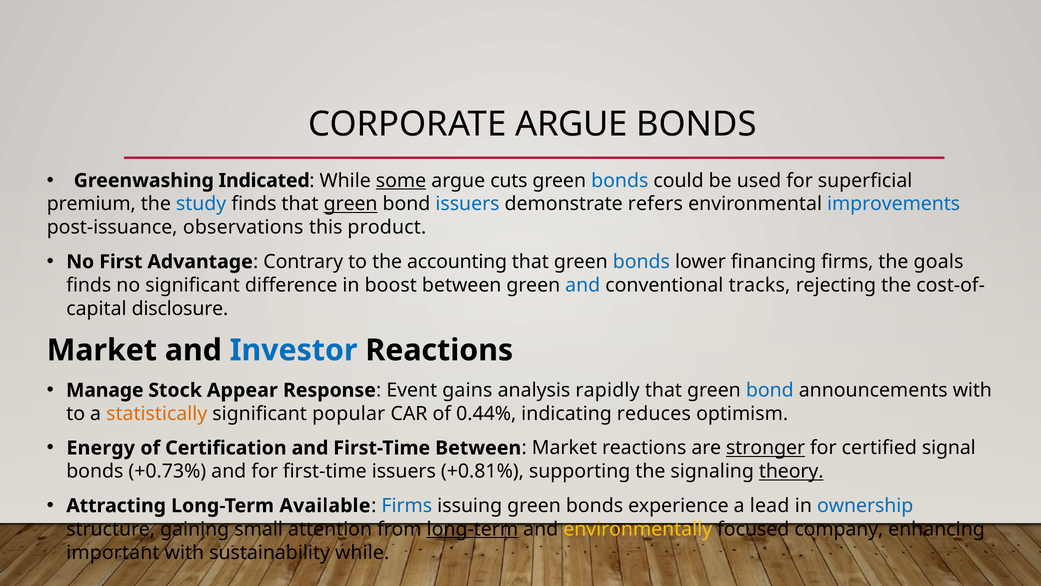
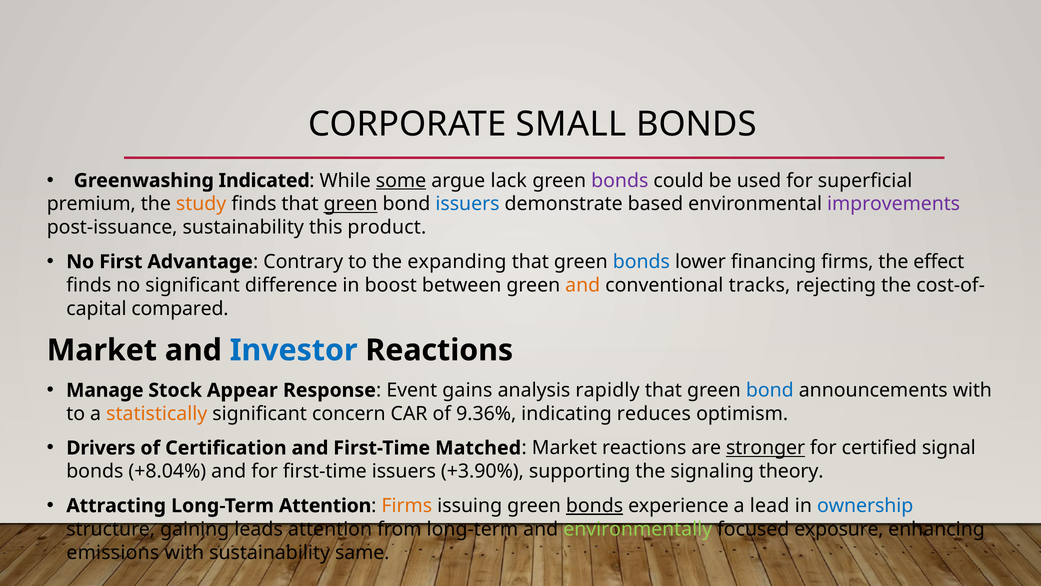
CORPORATE ARGUE: ARGUE -> SMALL (571, 124)
cuts: cuts -> lack (509, 180)
bonds colour: blue -> purple (620, 180)
study colour: blue -> orange (201, 204)
refers: refers -> based (655, 204)
improvements colour: blue -> purple (894, 204)
post-issuance observations: observations -> sustainability (243, 227)
accounting: accounting -> expanding (457, 262)
goals: goals -> effect (939, 262)
and colour: blue -> orange (583, 285)
disclosure: disclosure -> compared (180, 308)
popular: popular -> concern (349, 413)
0.44%: 0.44% -> 9.36% (486, 413)
Energy: Energy -> Drivers (101, 448)
First-Time Between: Between -> Matched (478, 448)
+0.73%: +0.73% -> +8.04% (167, 471)
+0.81%: +0.81% -> +3.90% (482, 471)
theory underline: present -> none (791, 471)
Long-Term Available: Available -> Attention (325, 505)
Firms colour: blue -> orange (407, 505)
bonds underline: none -> present (595, 505)
small: small -> leads (259, 529)
long-term underline: present -> none (472, 529)
environmentally colour: yellow -> light green (638, 529)
company: company -> exposure (839, 529)
important: important -> emissions (113, 552)
sustainability while: while -> same (362, 552)
